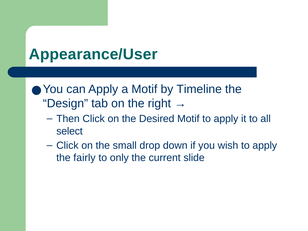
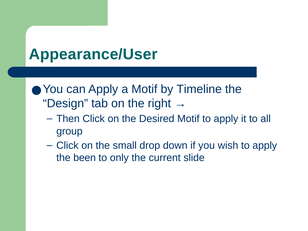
select: select -> group (69, 131)
fairly: fairly -> been (85, 158)
